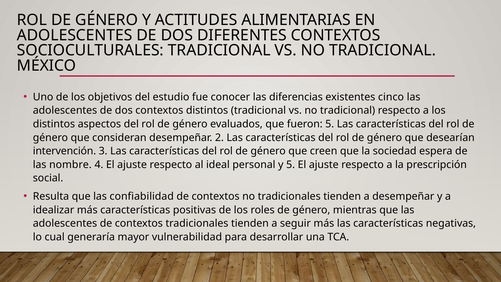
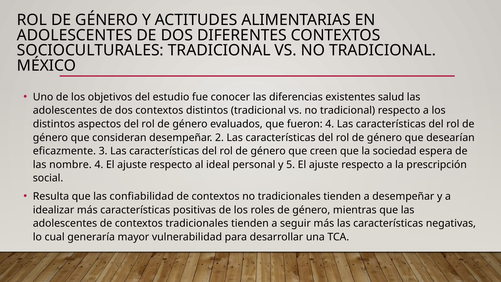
cinco: cinco -> salud (391, 97)
fueron 5: 5 -> 4 (330, 124)
intervención: intervención -> eficazmente (64, 151)
